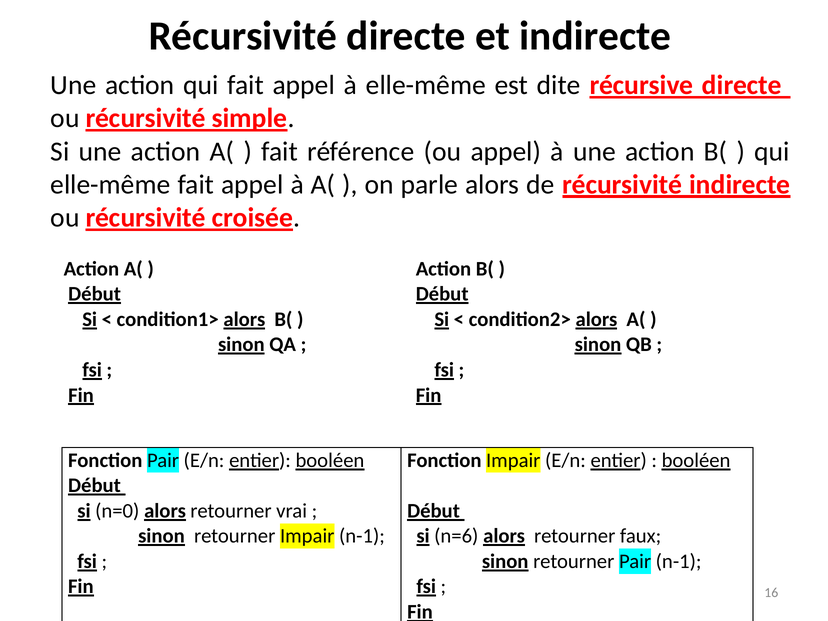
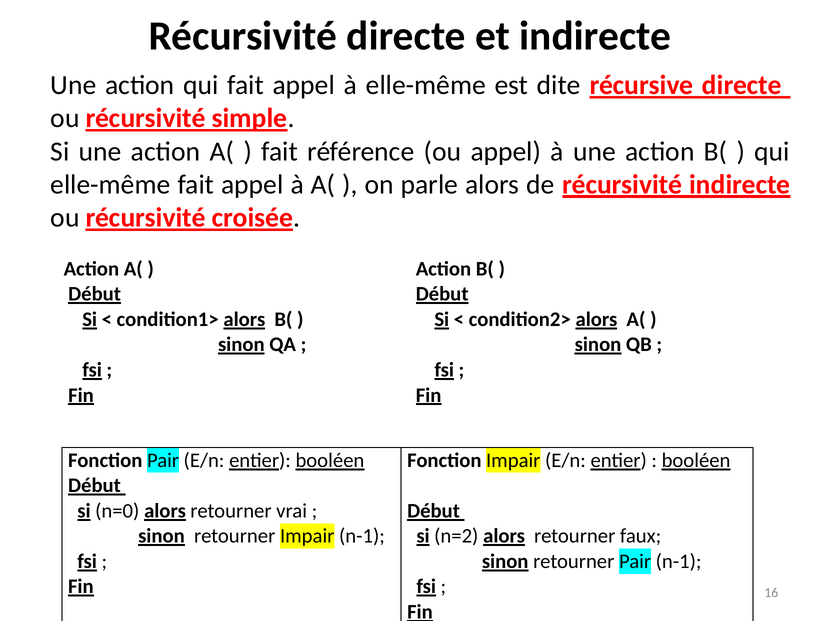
n=6: n=6 -> n=2 (456, 536)
